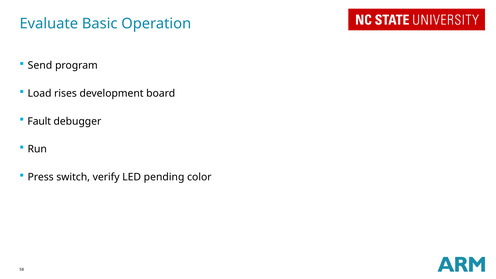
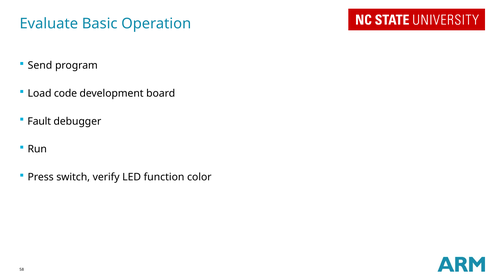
rises: rises -> code (66, 93)
pending: pending -> function (164, 177)
